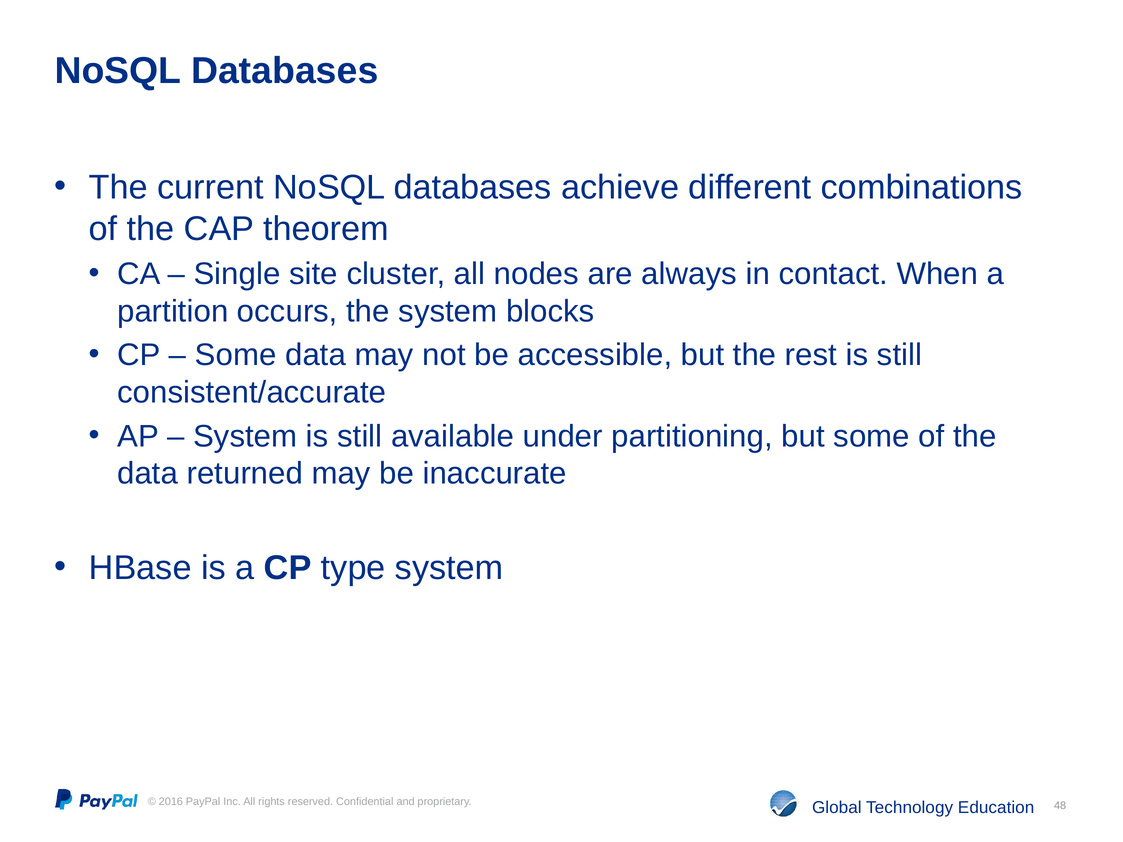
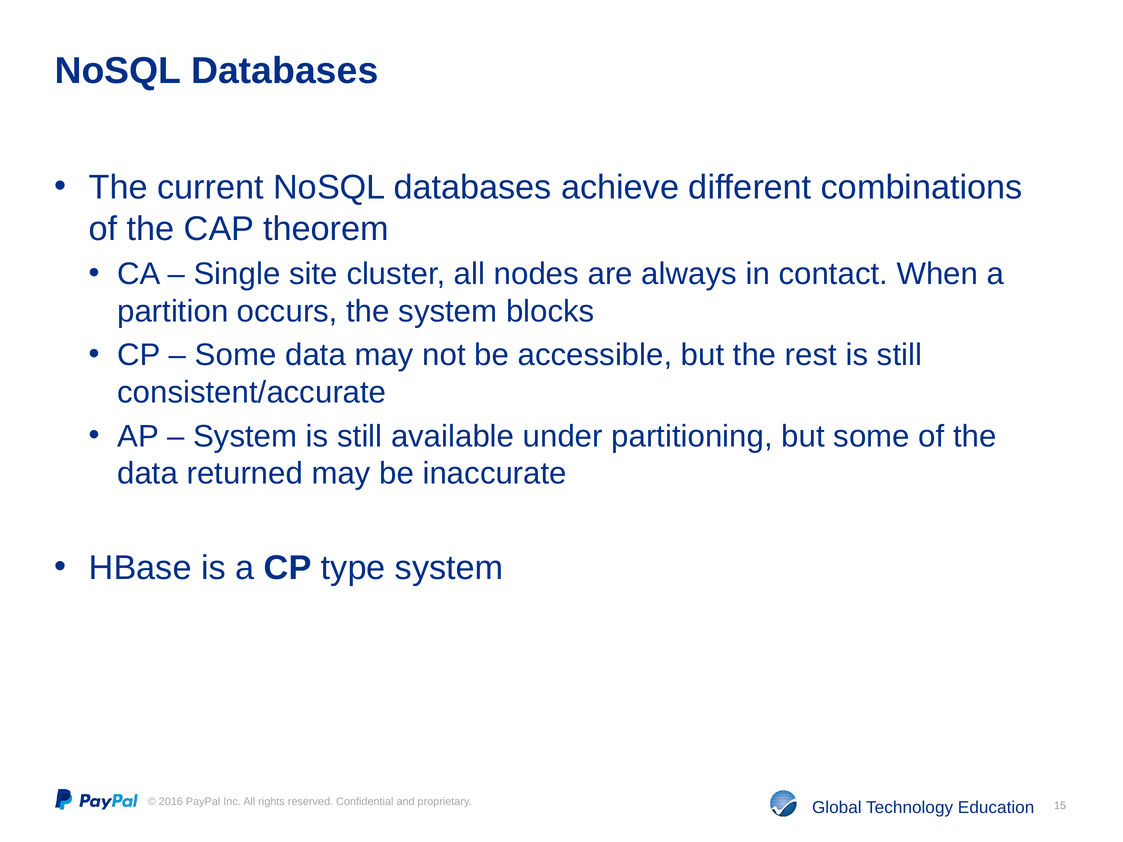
48: 48 -> 15 (1060, 806)
